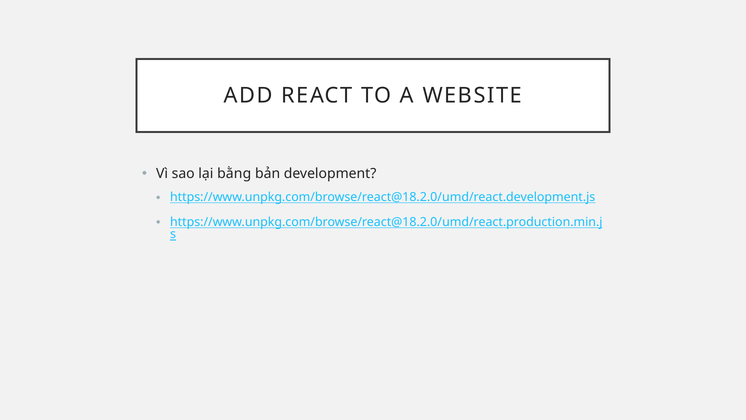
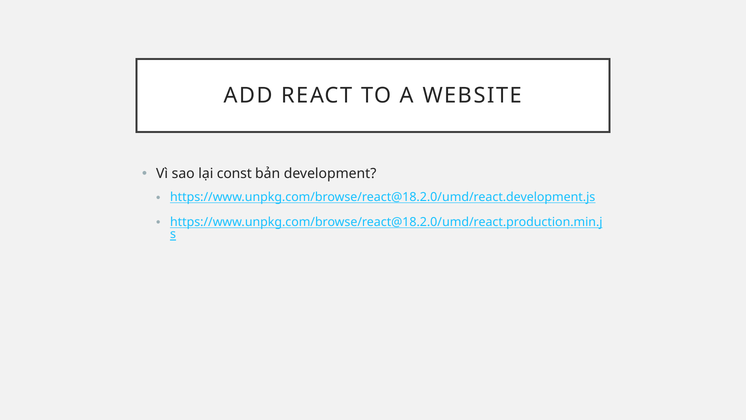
bằng: bằng -> const (234, 174)
